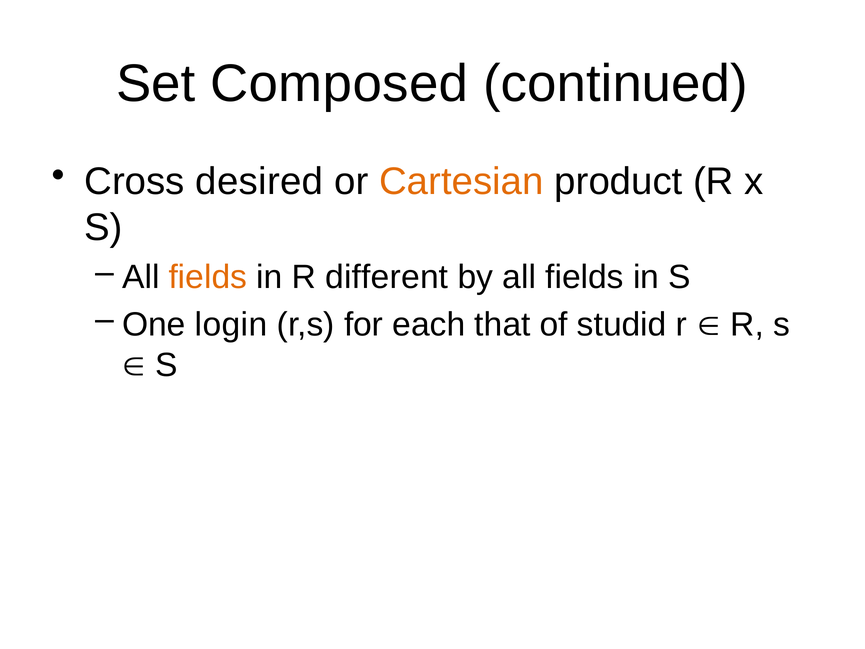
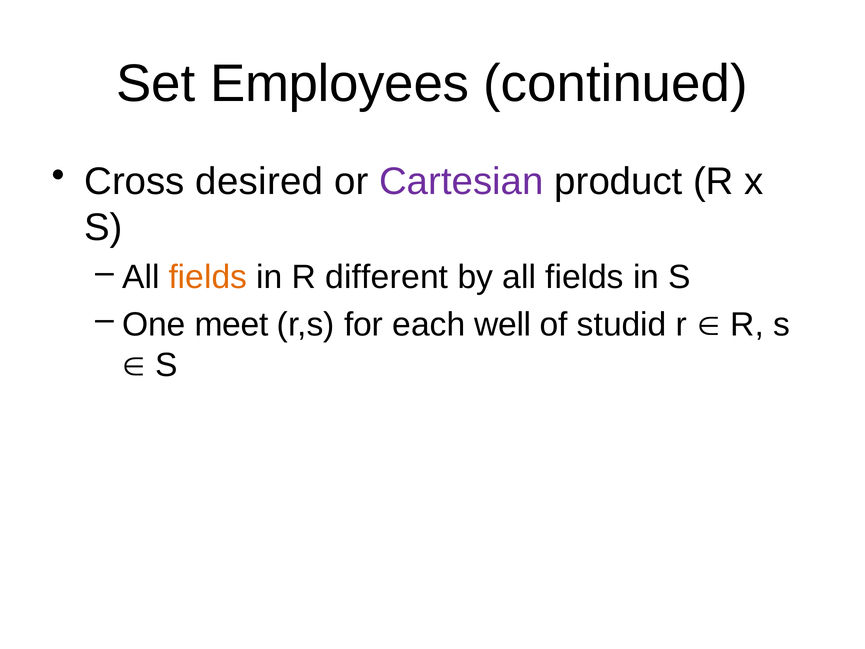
Composed: Composed -> Employees (340, 84)
Cartesian colour: orange -> purple (461, 181)
login: login -> meet (231, 324)
that: that -> well (503, 324)
